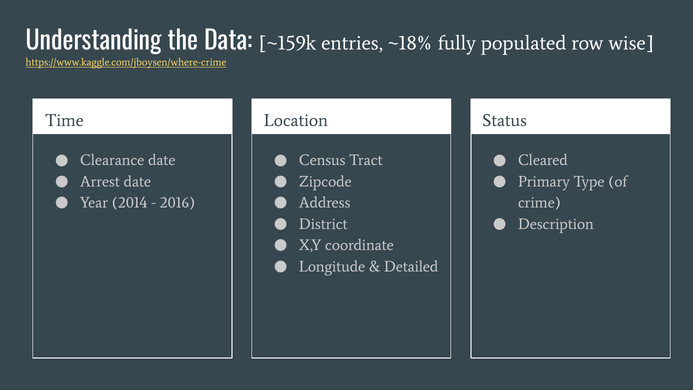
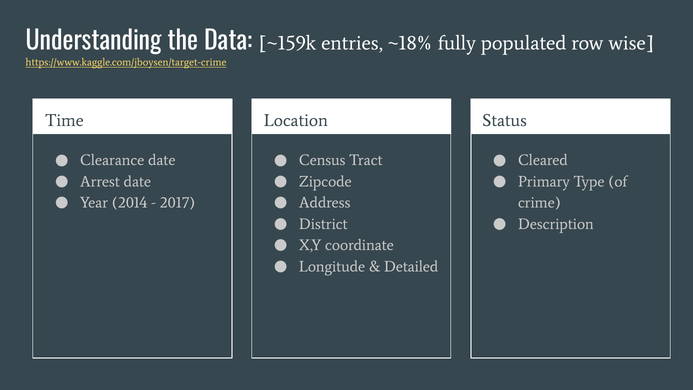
https://www.kaggle.com/jboysen/where-crime: https://www.kaggle.com/jboysen/where-crime -> https://www.kaggle.com/jboysen/target-crime (126, 62)
2016: 2016 -> 2017 (177, 203)
